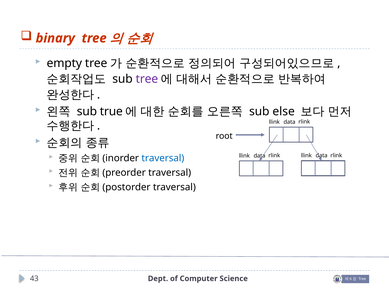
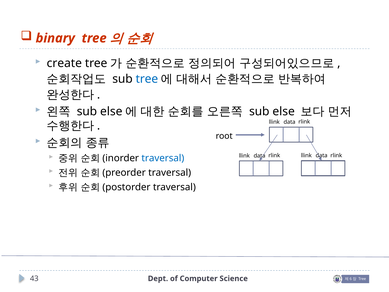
empty: empty -> create (64, 63)
tree colour: purple -> blue (147, 79)
true: true -> else (111, 111)
